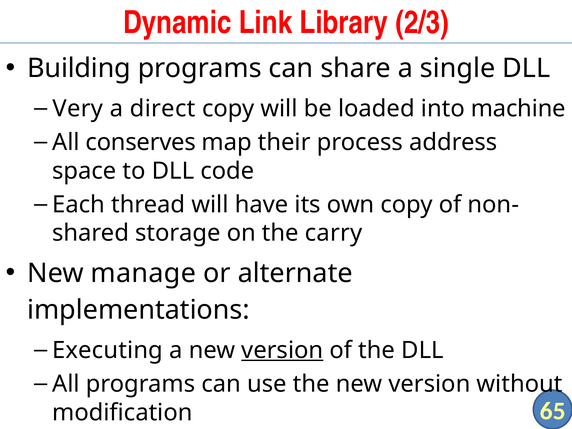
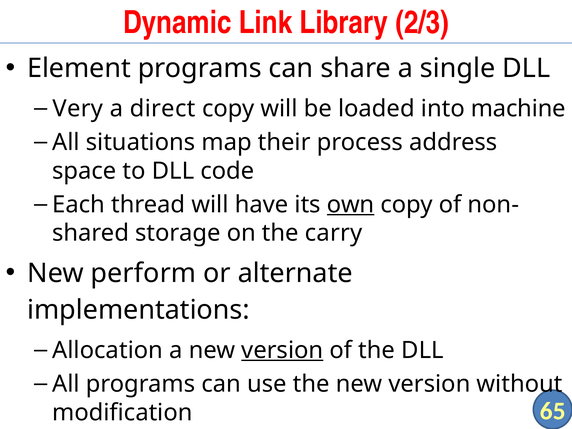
Building: Building -> Element (79, 68)
conserves: conserves -> situations (141, 142)
own underline: none -> present (351, 204)
manage: manage -> perform (143, 273)
Executing: Executing -> Allocation (108, 350)
